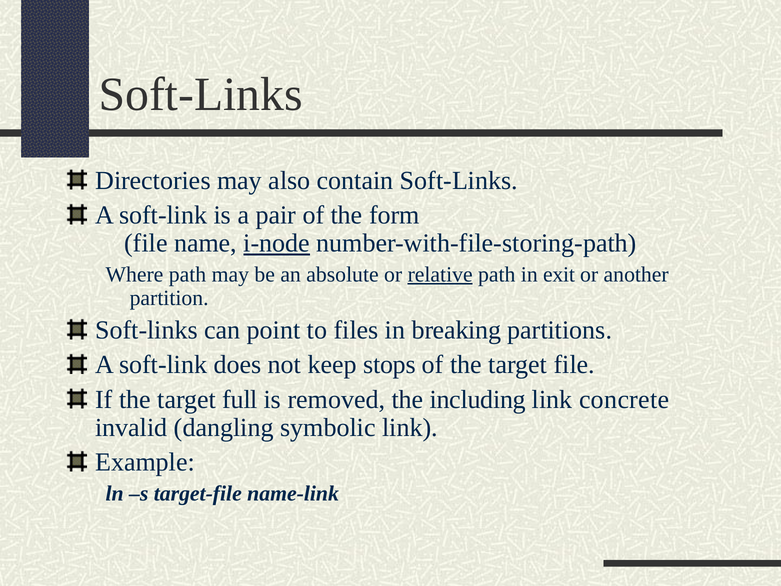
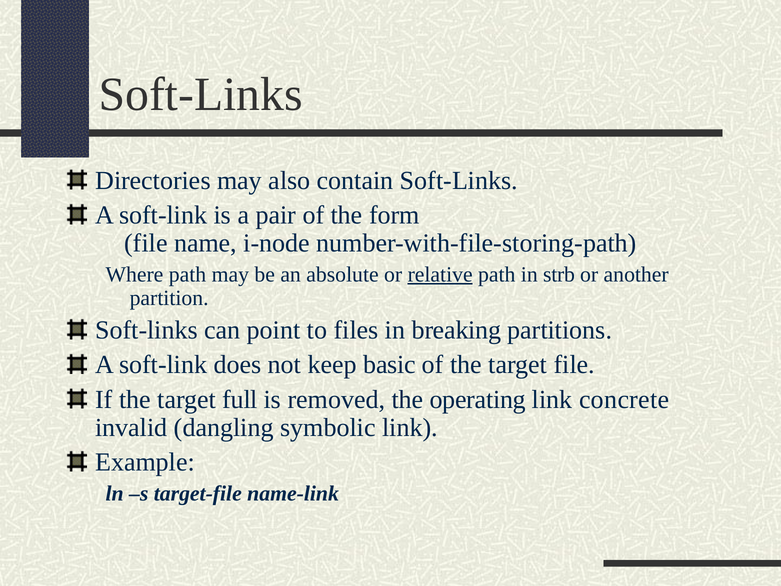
i-node underline: present -> none (277, 243)
exit: exit -> strb (559, 274)
stops: stops -> basic (390, 365)
including: including -> operating (478, 399)
